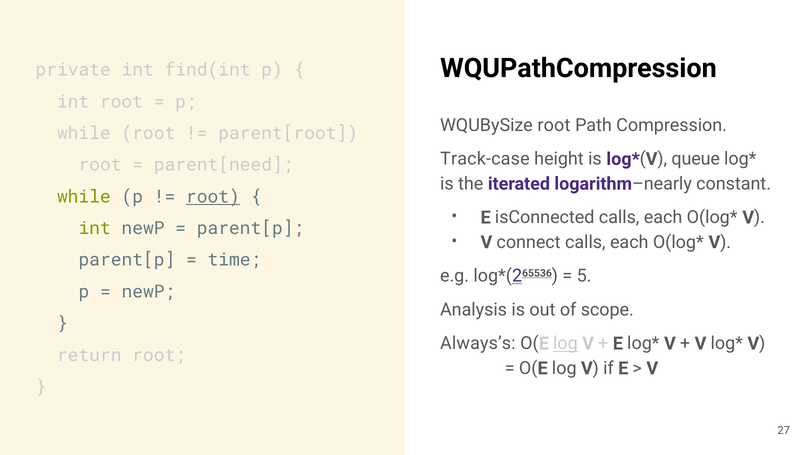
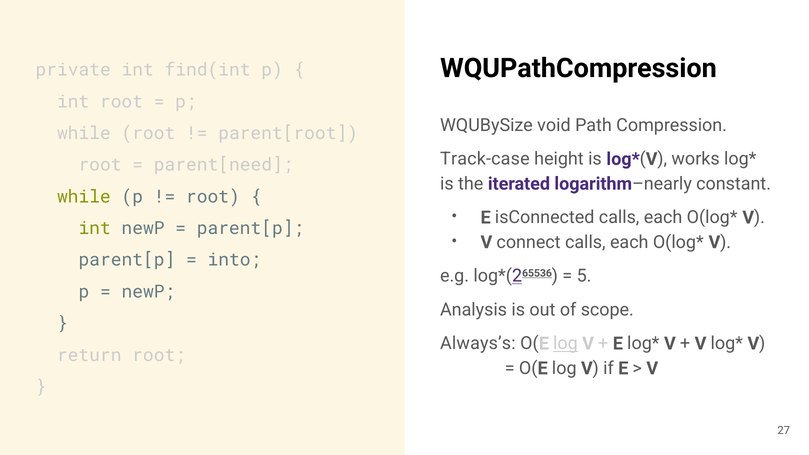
WQUBySize root: root -> void (554, 125)
queue: queue -> works (696, 159)
root underline: present -> none (213, 197)
time: time -> into (234, 260)
